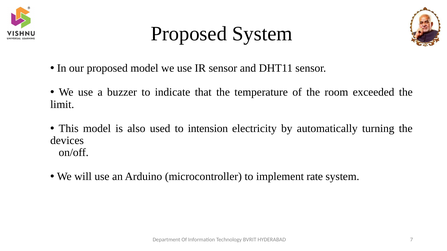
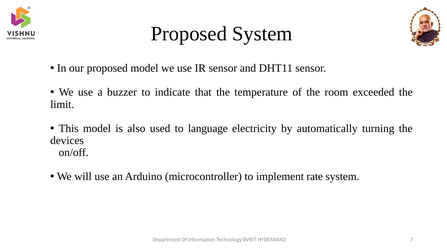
intension: intension -> language (208, 129)
